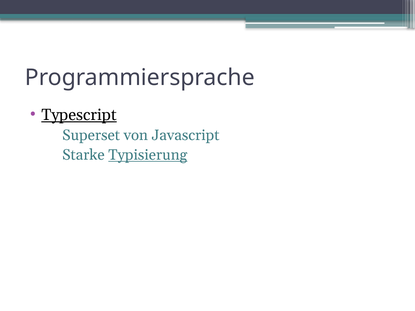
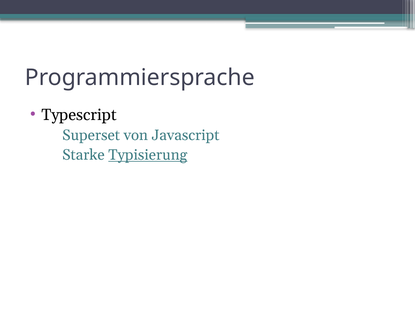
Typescript underline: present -> none (79, 115)
